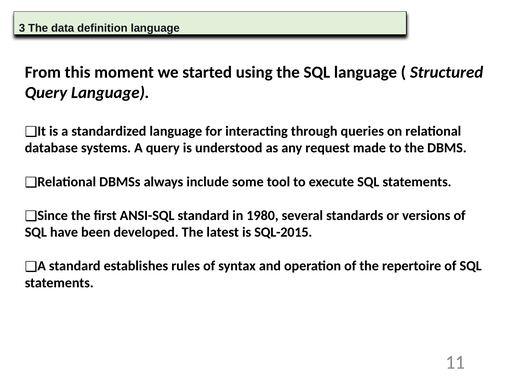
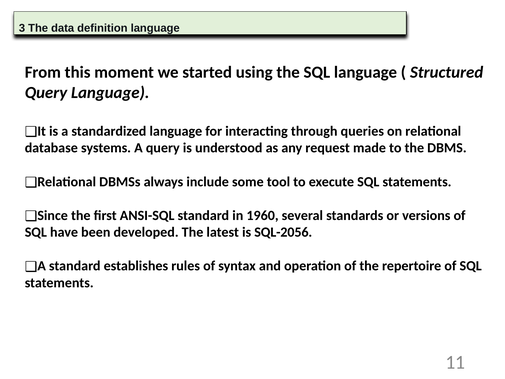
1980: 1980 -> 1960 (262, 215)
SQL-2015: SQL-2015 -> SQL-2056 (283, 232)
